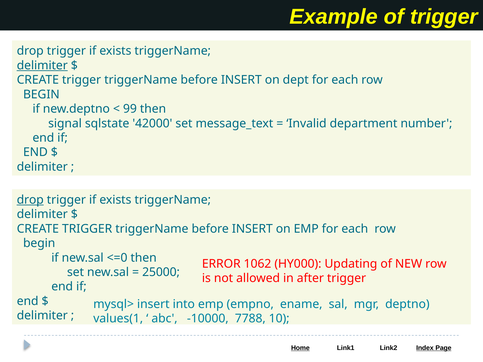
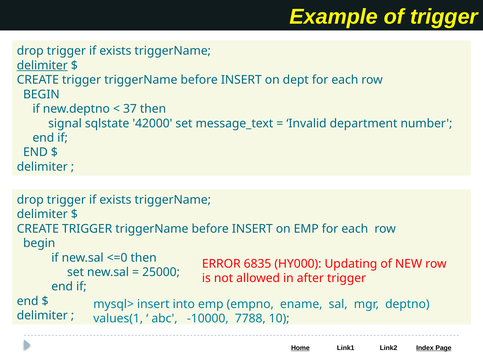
99: 99 -> 37 (130, 109)
drop underline: present -> none (30, 200)
1062: 1062 -> 6835 (258, 264)
